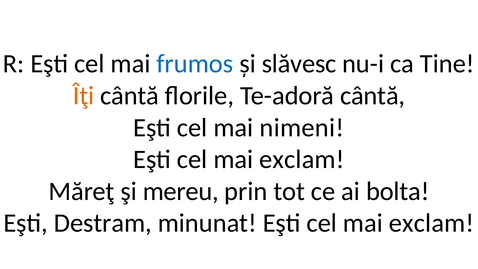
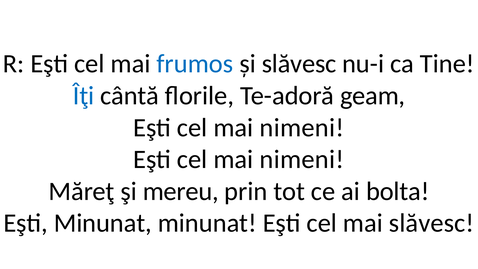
Îţi colour: orange -> blue (84, 96)
Te-adoră cântă: cântă -> geam (373, 96)
exclam: exclam -> nimeni (302, 159)
Eşti Destram: Destram -> Minunat (103, 223)
exclam: exclam -> slăvesc (432, 223)
